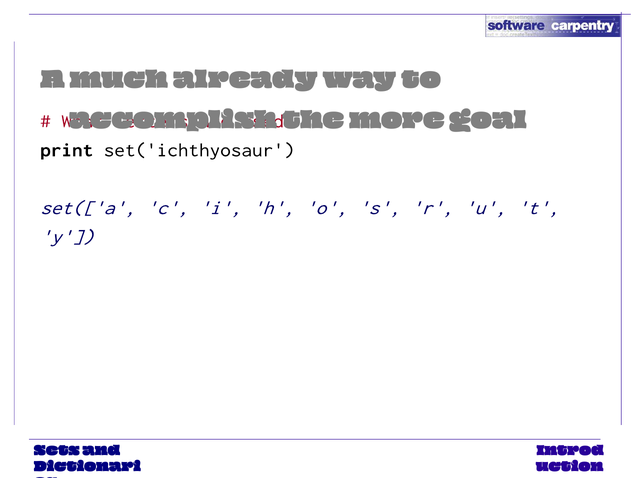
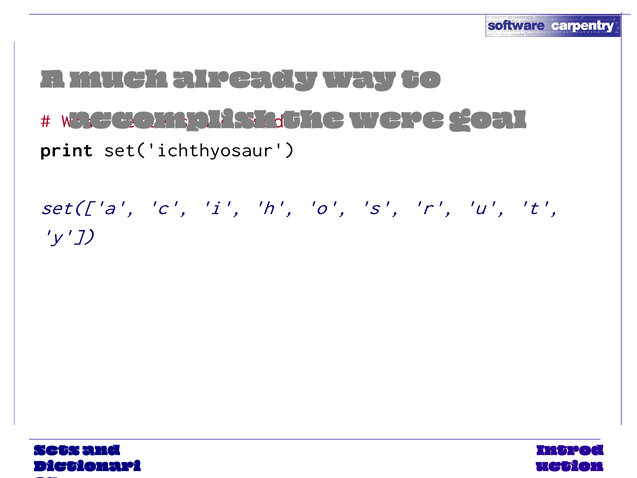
more: more -> were (397, 121)
